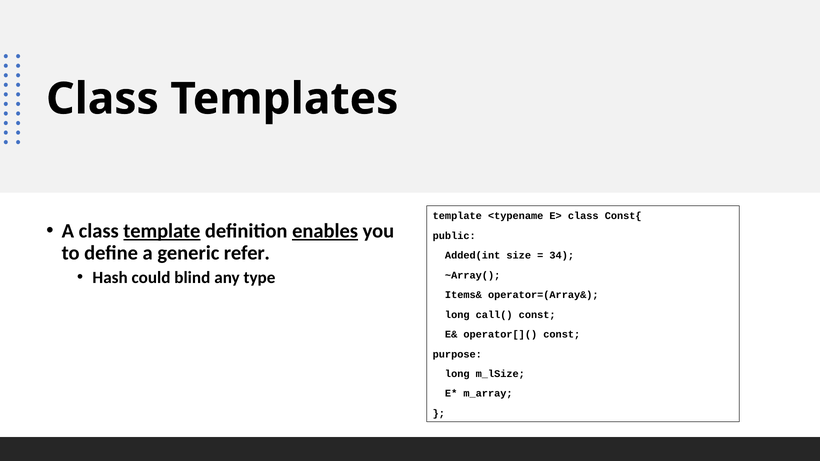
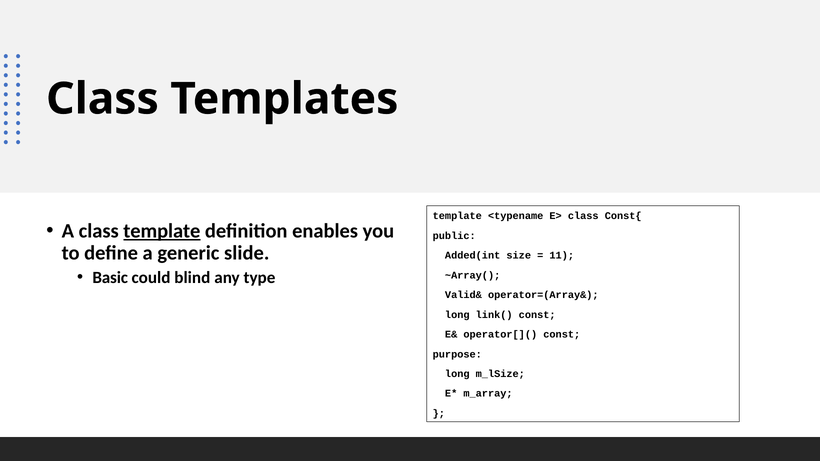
enables underline: present -> none (325, 231)
refer: refer -> slide (247, 253)
34: 34 -> 11 (562, 256)
Hash: Hash -> Basic (110, 278)
Items&: Items& -> Valid& (463, 295)
call(: call( -> link( (494, 315)
